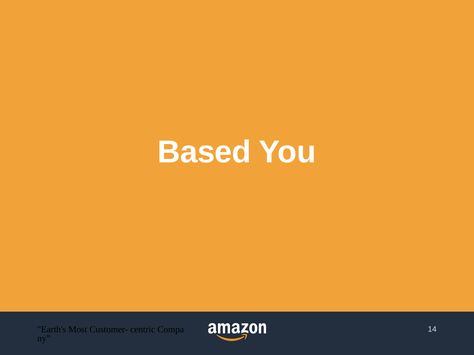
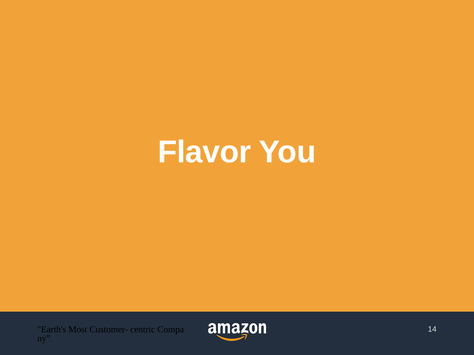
Based: Based -> Flavor (204, 152)
